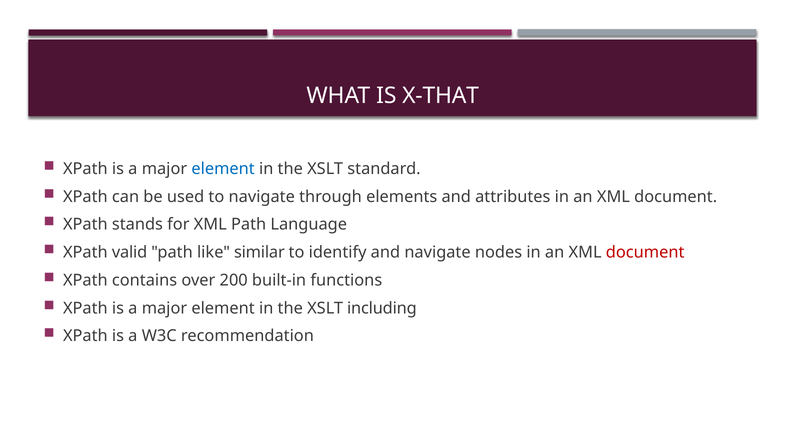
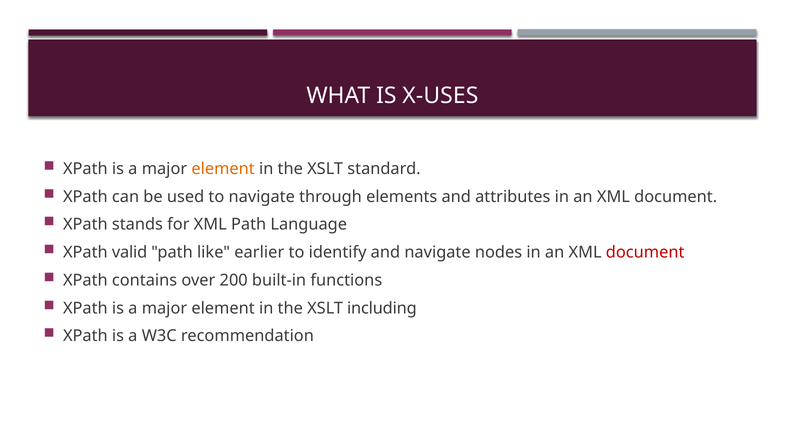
X-THAT: X-THAT -> X-USES (440, 95)
element colour: blue -> orange (223, 169)
similar: similar -> earlier (259, 252)
